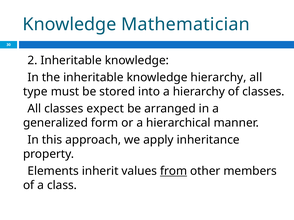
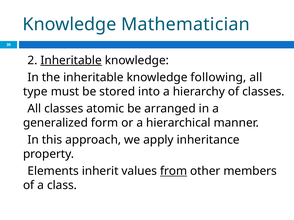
Inheritable underline: none -> present (71, 61)
knowledge hierarchy: hierarchy -> following (218, 78)
expect: expect -> atomic (105, 109)
